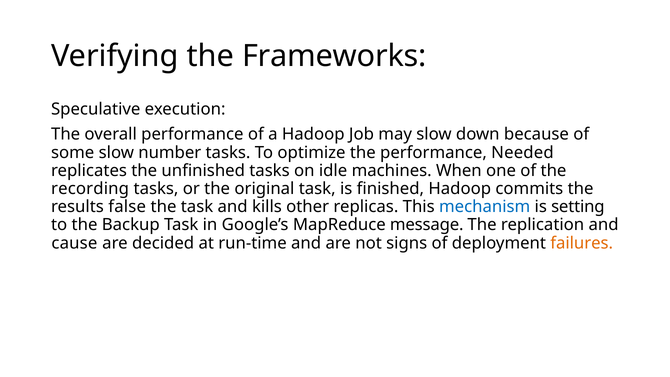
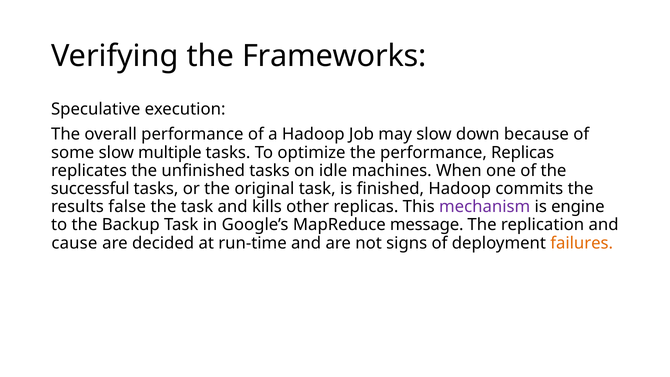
number: number -> multiple (170, 152)
performance Needed: Needed -> Replicas (523, 152)
recording: recording -> successful (90, 189)
mechanism colour: blue -> purple (485, 207)
setting: setting -> engine (578, 207)
